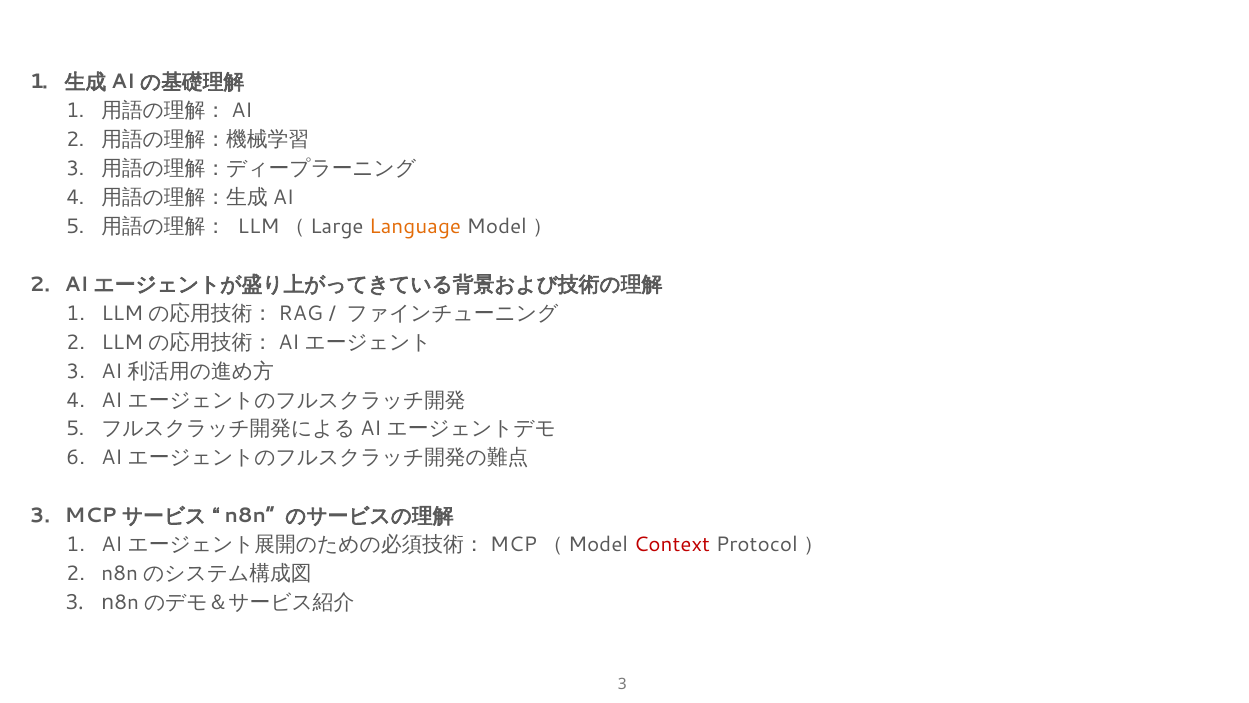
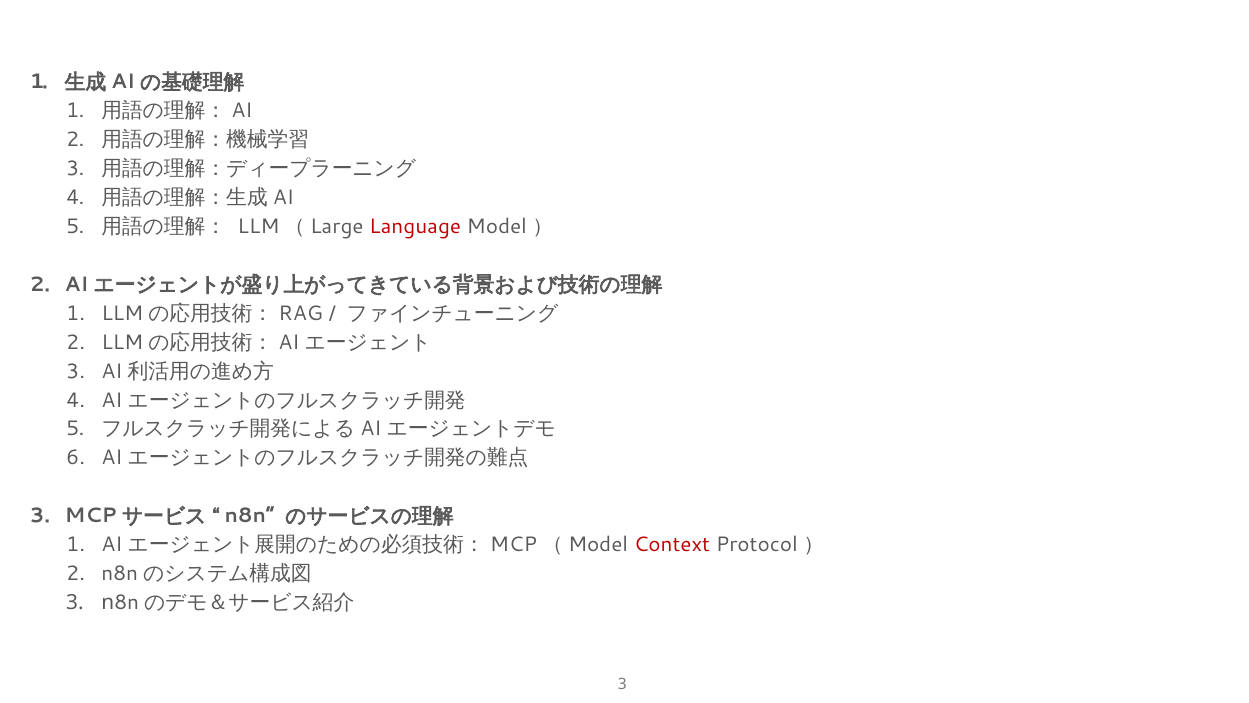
Language colour: orange -> red (415, 226)
